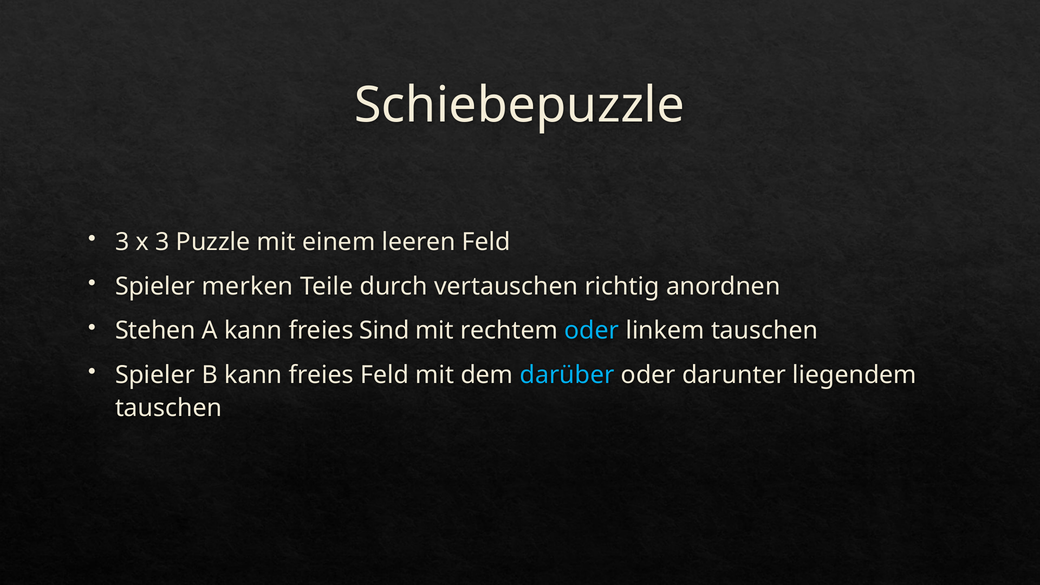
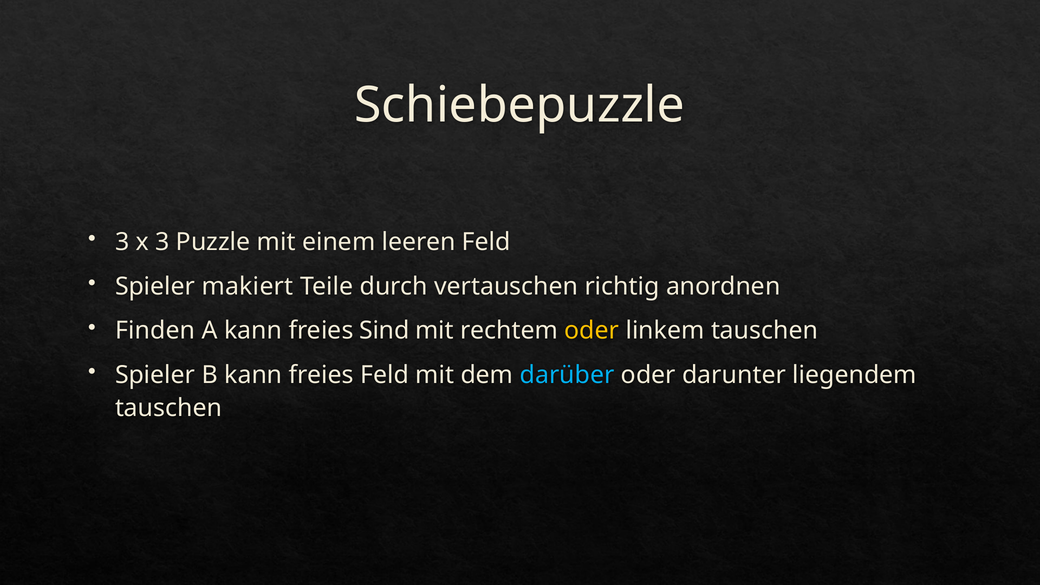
merken: merken -> makiert (248, 286)
Stehen: Stehen -> Finden (155, 331)
oder colour: light blue -> yellow (592, 331)
